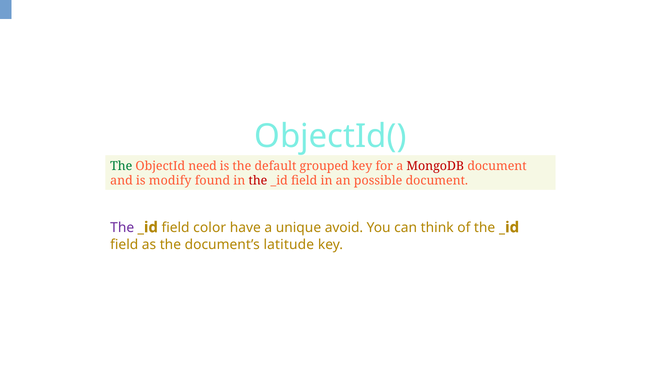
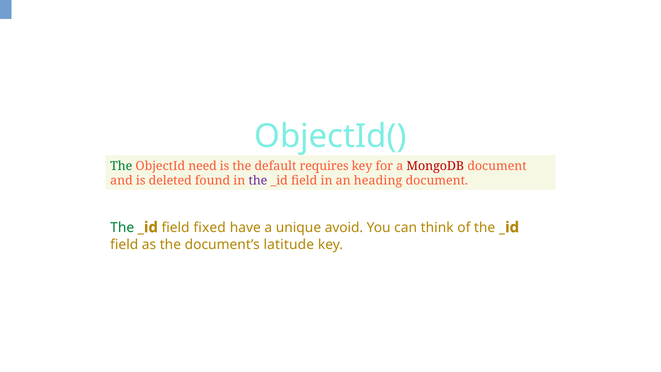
grouped: grouped -> requires (324, 166)
modify: modify -> deleted (170, 181)
the colour: red -> purple (258, 181)
possible: possible -> heading (378, 181)
The colour: purple -> green (122, 228)
color: color -> fixed (210, 228)
